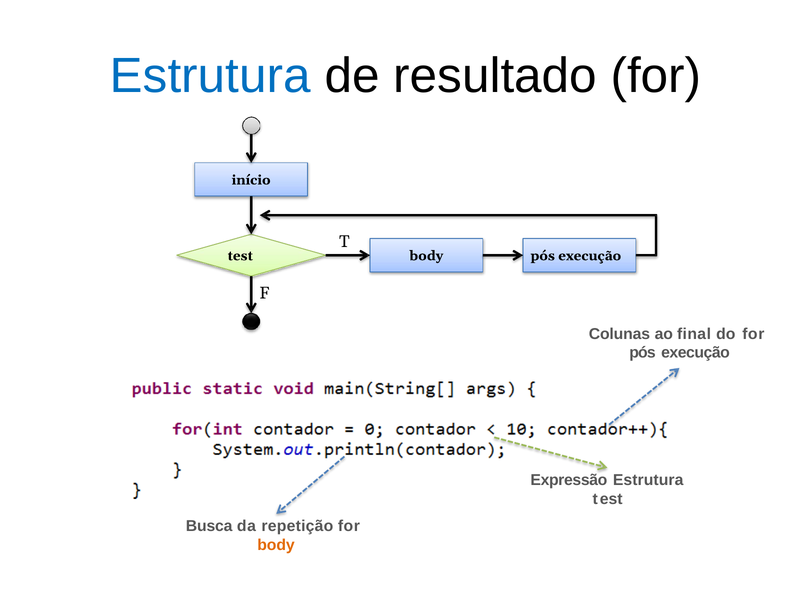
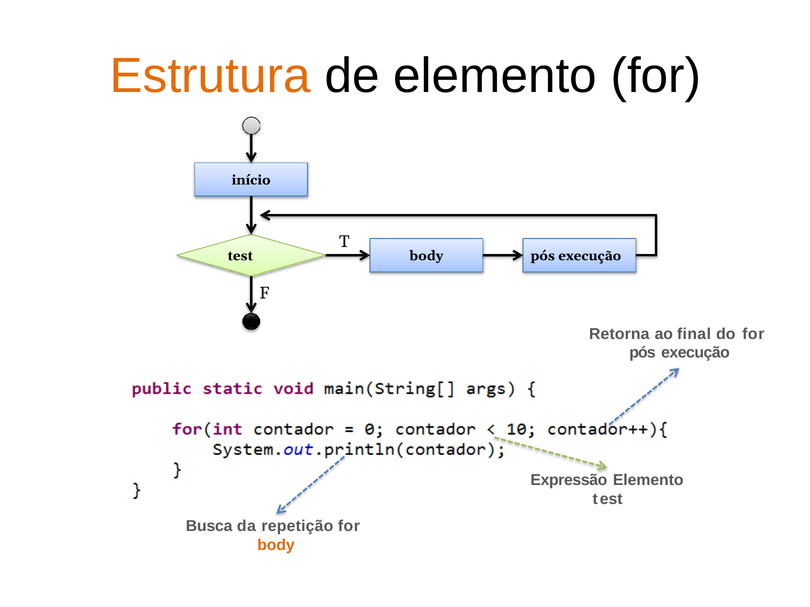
Estrutura colour: blue -> orange (210, 76)
de resultado: resultado -> elemento (495, 76)
Colunas: Colunas -> Retorna (619, 334)
Estrutura: Estrutura -> Elemento (648, 481)
